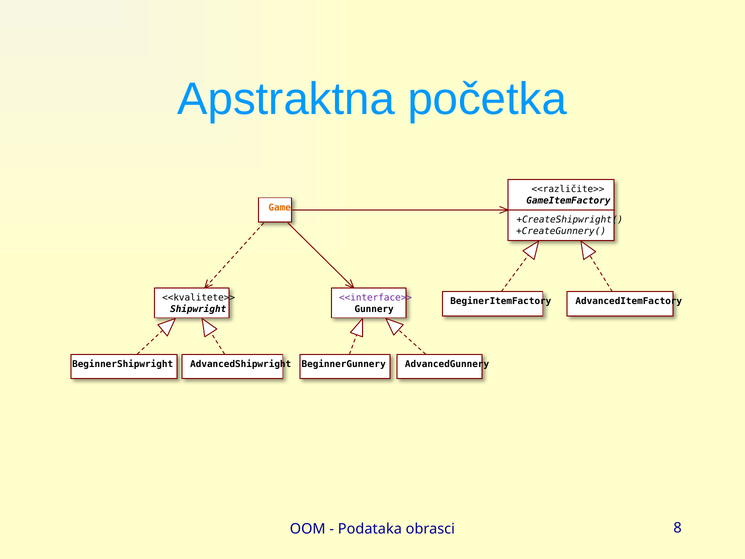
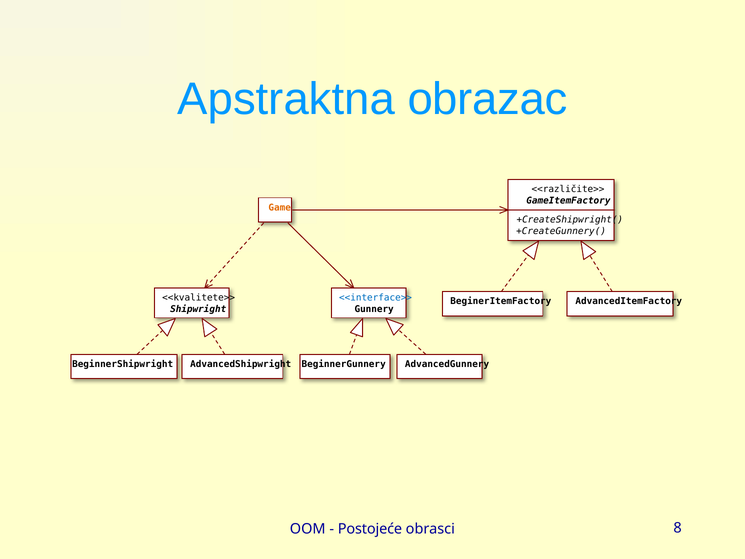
početka: početka -> obrazac (487, 99)
<<interface>> colour: purple -> blue (376, 298)
Podataka: Podataka -> Postojeće (370, 529)
